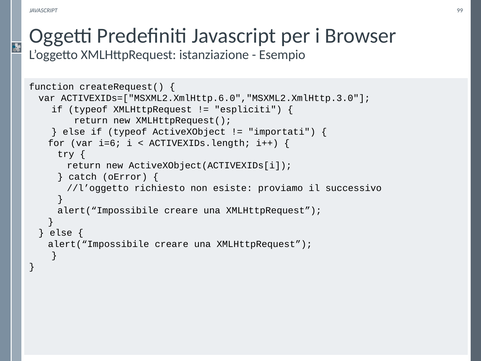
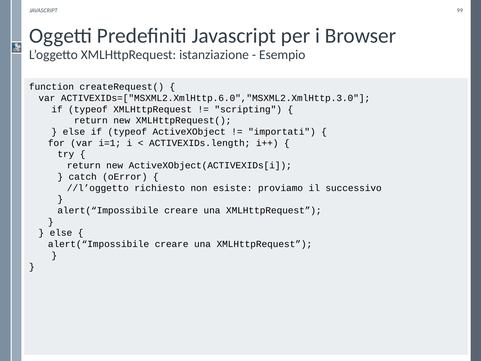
espliciti: espliciti -> scripting (248, 109)
i=6: i=6 -> i=1 (110, 143)
